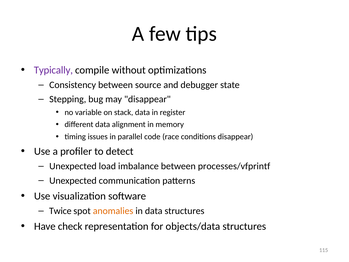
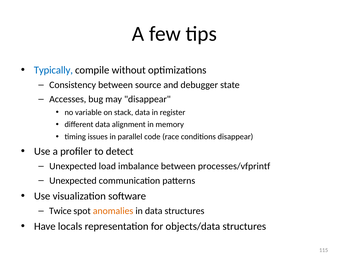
Typically colour: purple -> blue (53, 70)
Stepping: Stepping -> Accesses (68, 99)
check: check -> locals (70, 226)
